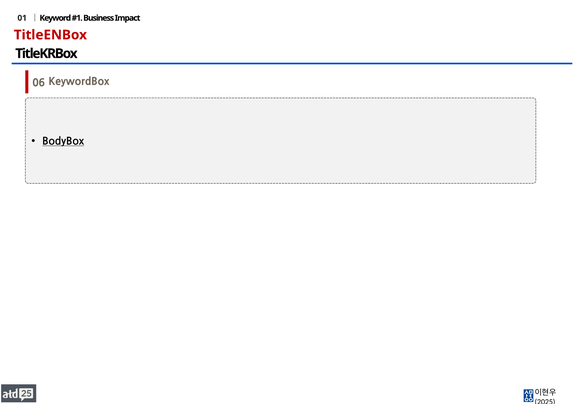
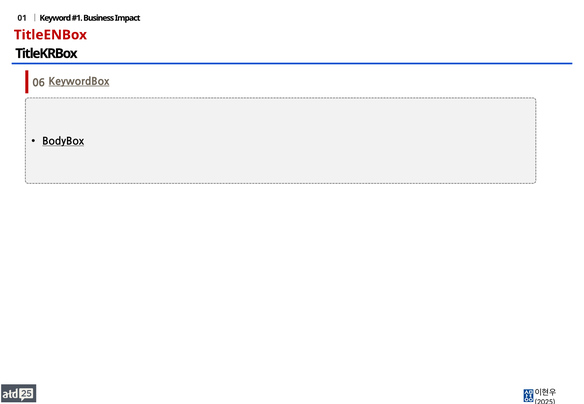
KeywordBox underline: none -> present (79, 82)
